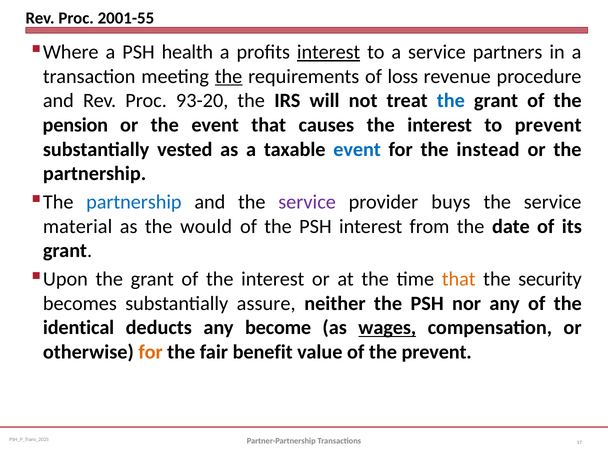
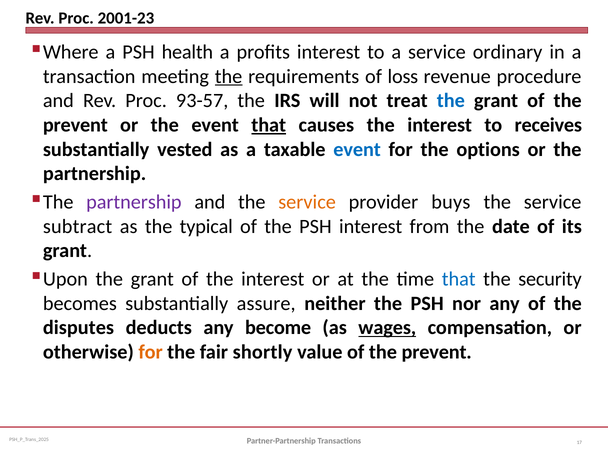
2001-55: 2001-55 -> 2001-23 (126, 18)
interest underline: present -> none (329, 52)
partners: partners -> ordinary (508, 52)
93-20: 93-20 -> 93-57 (202, 101)
pension: pension -> prevent (75, 125)
that underline: none -> present (269, 125)
to prevent: prevent -> receives (548, 125)
instead: instead -> options (488, 149)
partnership colour: blue -> purple (134, 202)
service colour: purple -> orange (307, 202)
material: material -> subtract (78, 226)
would: would -> typical (206, 226)
that colour: orange -> blue (459, 279)
identical: identical -> disputes (78, 328)
benefit: benefit -> shortly (263, 352)
